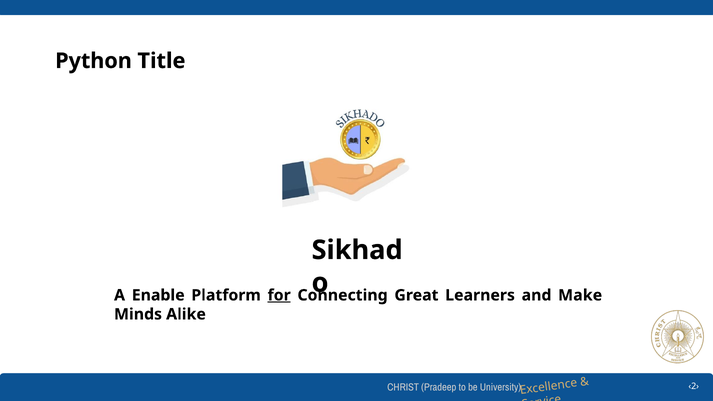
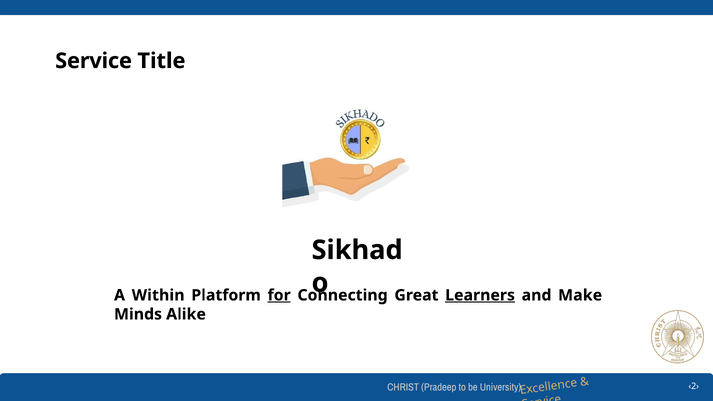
Python: Python -> Service (94, 61)
Enable: Enable -> Within (158, 295)
Learners underline: none -> present (480, 295)
